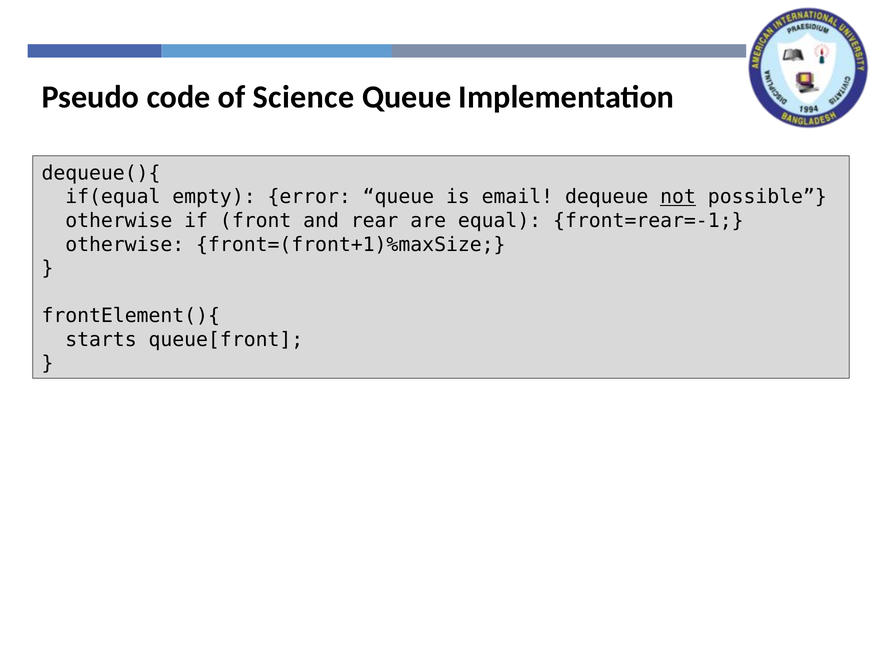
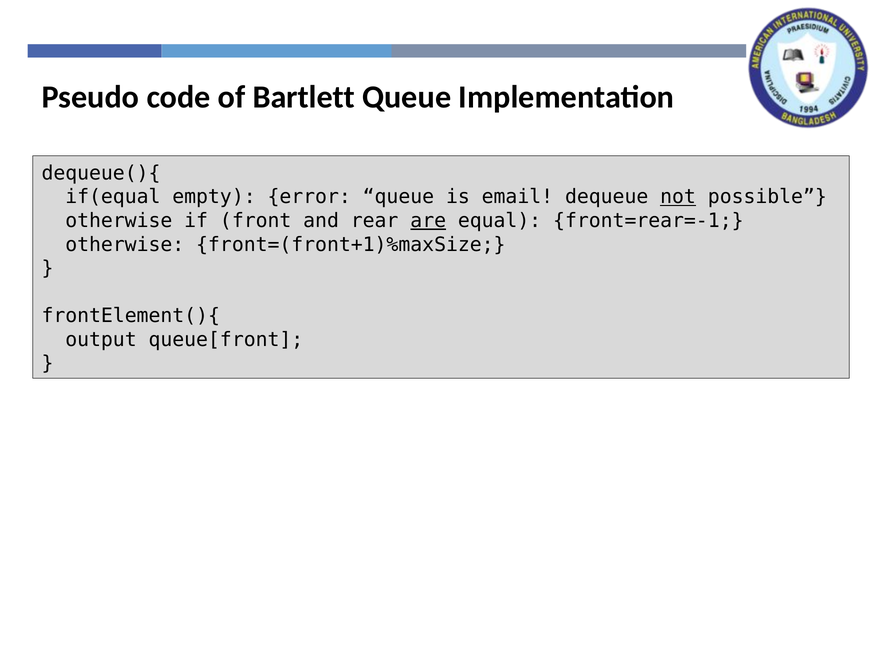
Science: Science -> Bartlett (304, 97)
are underline: none -> present (428, 221)
starts: starts -> output (101, 340)
